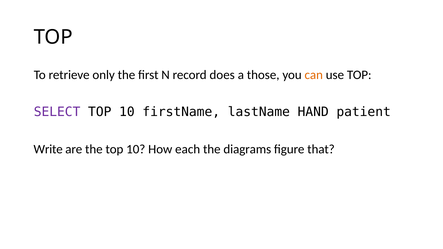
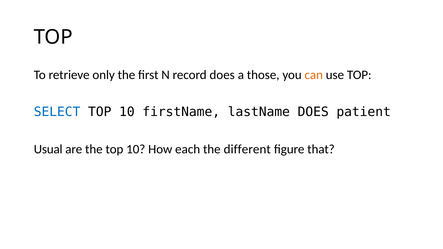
SELECT colour: purple -> blue (57, 112)
lastName HAND: HAND -> DOES (313, 112)
Write: Write -> Usual (48, 149)
diagrams: diagrams -> different (247, 149)
